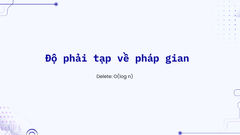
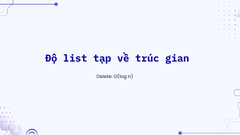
phải: phải -> list (75, 58)
pháp: pháp -> trúc (147, 58)
